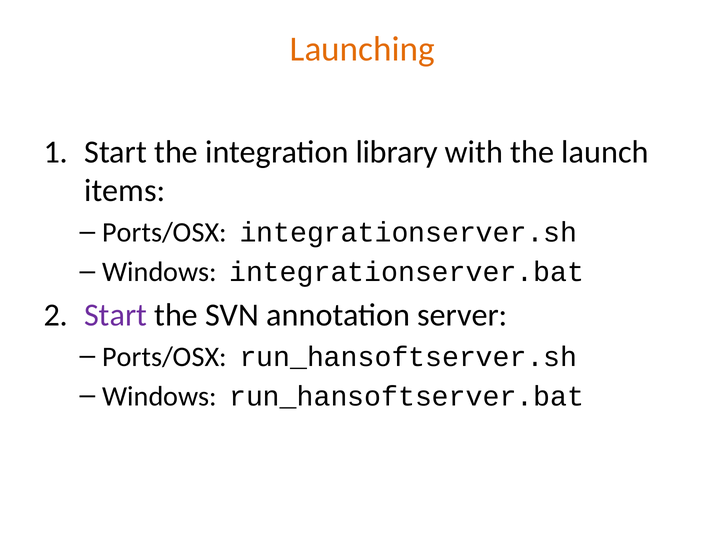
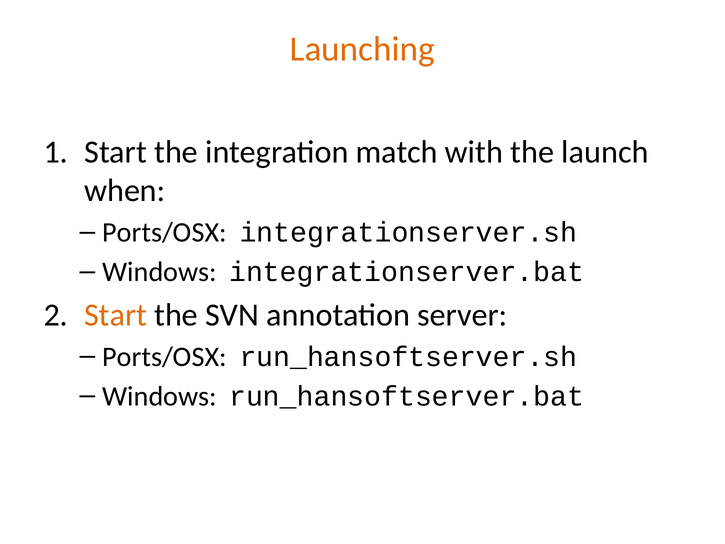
library: library -> match (397, 152)
items: items -> when (125, 191)
Start colour: purple -> orange (116, 315)
